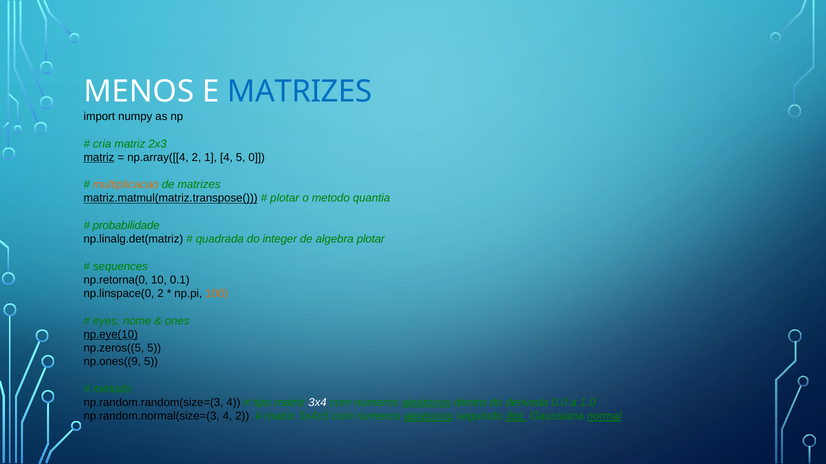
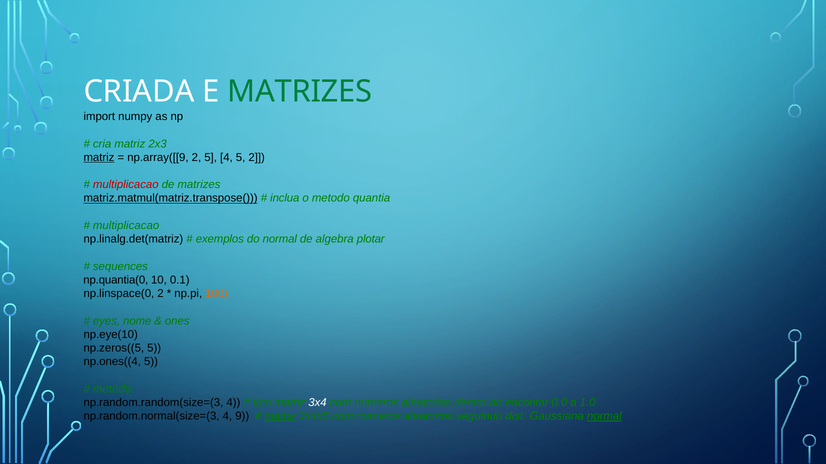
MENOS: MENOS -> CRIADA (139, 92)
MATRIZES colour: blue -> green (300, 92)
np.array([[4: np.array([[4 -> np.array([[9 (158, 158)
2 1: 1 -> 5 (211, 158)
5 0: 0 -> 2 (257, 158)
multiplicacao colour: orange -> red (126, 185)
plotar: plotar -> inclua (285, 199)
probabilidade: probabilidade -> multiplicacao (126, 226)
quadrada: quadrada -> exemplos (220, 239)
do integer: integer -> normal (280, 239)
np.retorna(0: np.retorna(0 -> np.quantia(0 (116, 280)
np.eye(10 underline: present -> none (111, 335)
np.ones((9: np.ones((9 -> np.ones((4 (112, 362)
derivada: derivada -> encontar (527, 403)
4 2: 2 -> 9 (242, 417)
matriz underline: none -> present (280, 417)
aleatorios underline: present -> none (429, 417)
dist underline: present -> none (516, 417)
